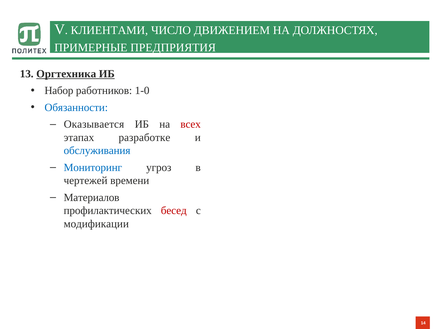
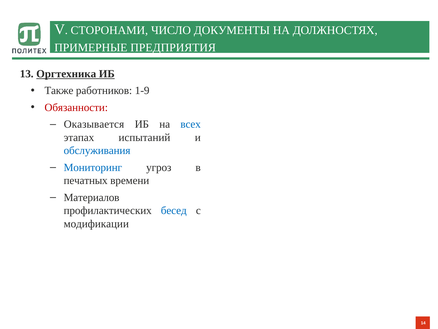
КЛИЕНТАМИ: КЛИЕНТАМИ -> СТОРОНАМИ (109, 30)
ДВИЖЕНИЕМ: ДВИЖЕНИЕМ -> ДОКУМЕНТЫ (232, 30)
Набор: Набор -> Также (59, 91)
1-0: 1-0 -> 1-9 (142, 91)
Обязанности colour: blue -> red (76, 107)
всех colour: red -> blue (191, 124)
разработке: разработке -> испытаний (144, 137)
чертежей: чертежей -> печатных (86, 180)
бесед colour: red -> blue (174, 210)
